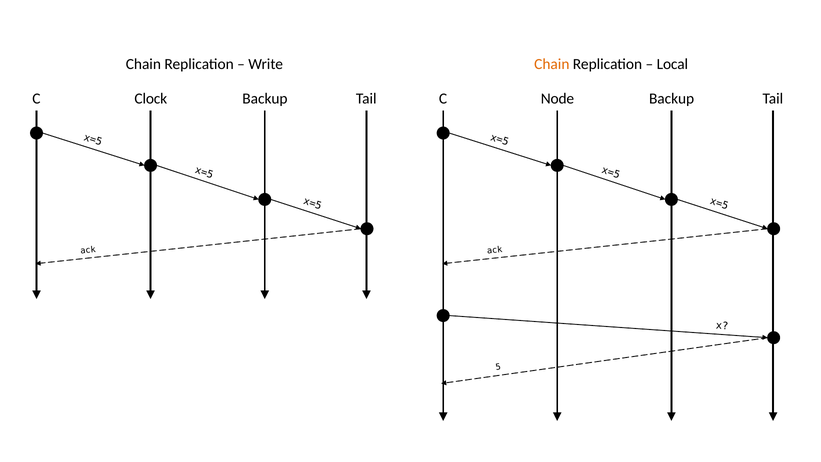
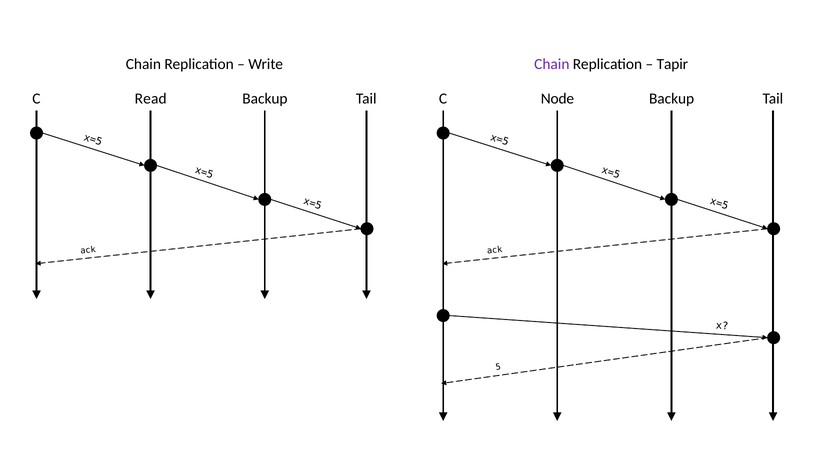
Chain colour: orange -> purple (552, 64)
Local: Local -> Tapir (672, 64)
Clock: Clock -> Read (151, 99)
